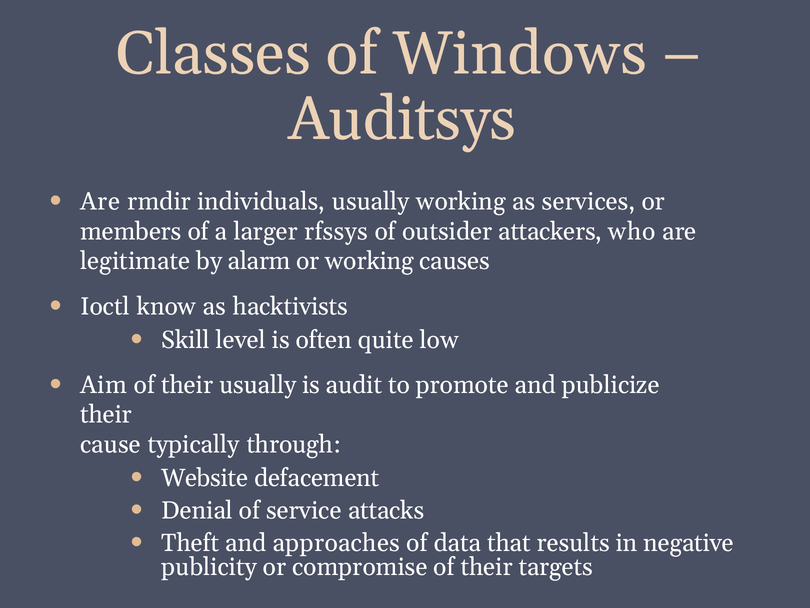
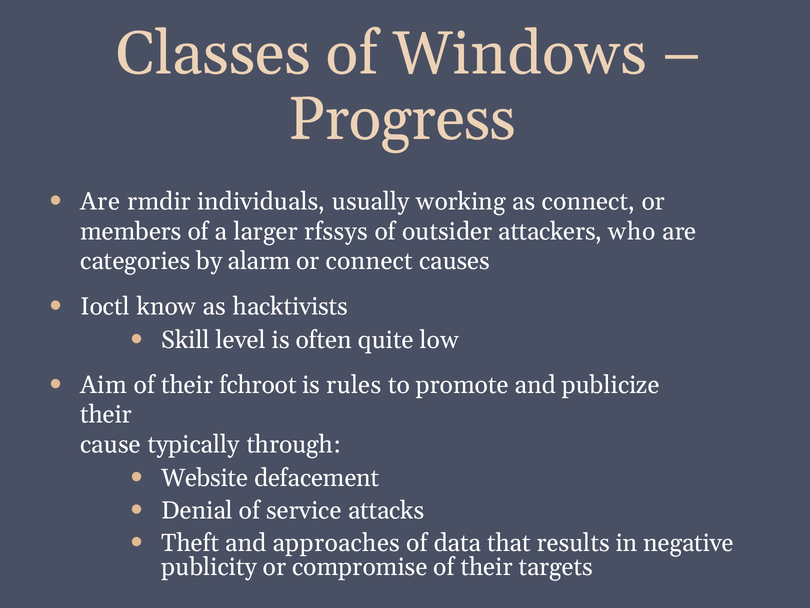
Auditsys: Auditsys -> Progress (402, 119)
as services: services -> connect (589, 202)
legitimate: legitimate -> categories (135, 261)
or working: working -> connect (369, 261)
their usually: usually -> fchroot (258, 385)
audit: audit -> rules (354, 385)
